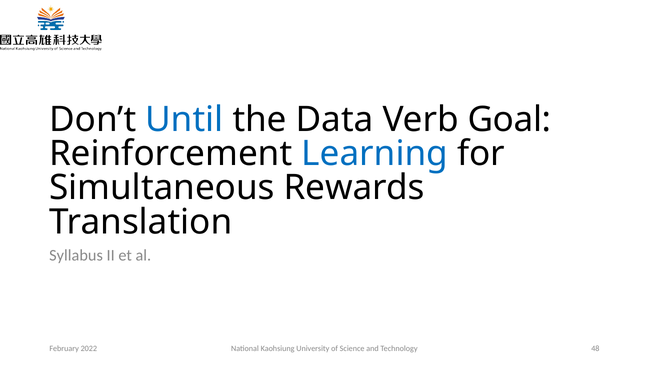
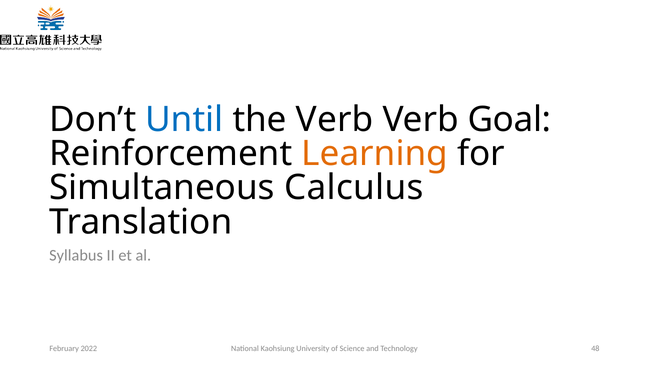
the Data: Data -> Verb (335, 119)
Learning colour: blue -> orange (375, 154)
Rewards: Rewards -> Calculus (354, 188)
